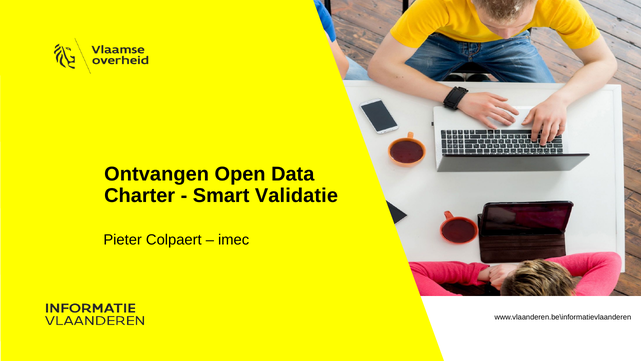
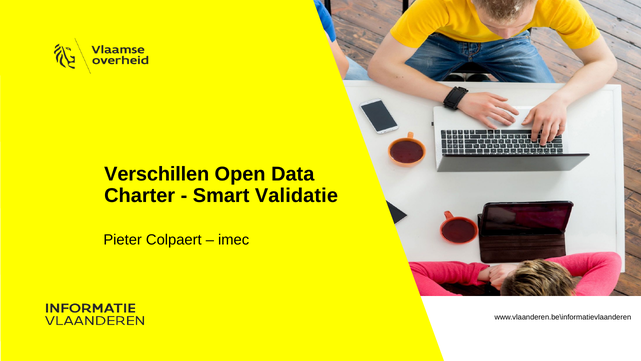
Ontvangen: Ontvangen -> Verschillen (157, 174)
